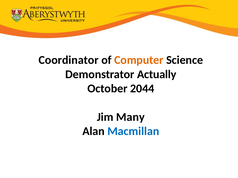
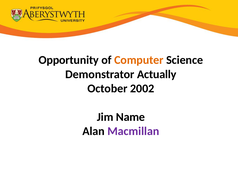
Coordinator: Coordinator -> Opportunity (69, 60)
2044: 2044 -> 2002 (142, 89)
Many: Many -> Name (130, 117)
Macmillan colour: blue -> purple (133, 132)
